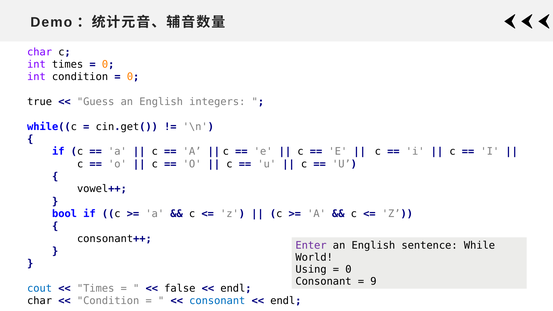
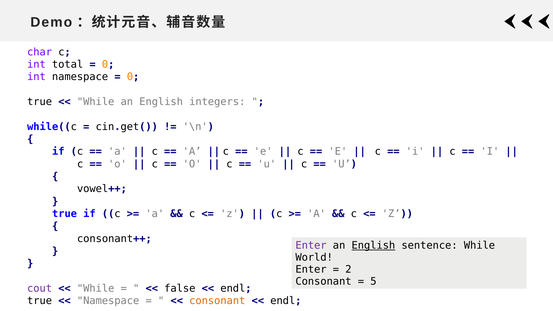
int times: times -> total (68, 64)
int condition: condition -> namespace (80, 77)
Guess: Guess -> While (96, 102)
bool: bool -> true (65, 214)
English underline: none -> present (373, 245)
Using: Using -> Enter (311, 270)
0: 0 -> 2 (348, 270)
9: 9 -> 5 (373, 282)
cout colour: blue -> purple (40, 288)
Times: Times -> While (96, 288)
char: char -> true (40, 301)
Condition: Condition -> Namespace (108, 301)
consonant colour: blue -> orange (217, 301)
